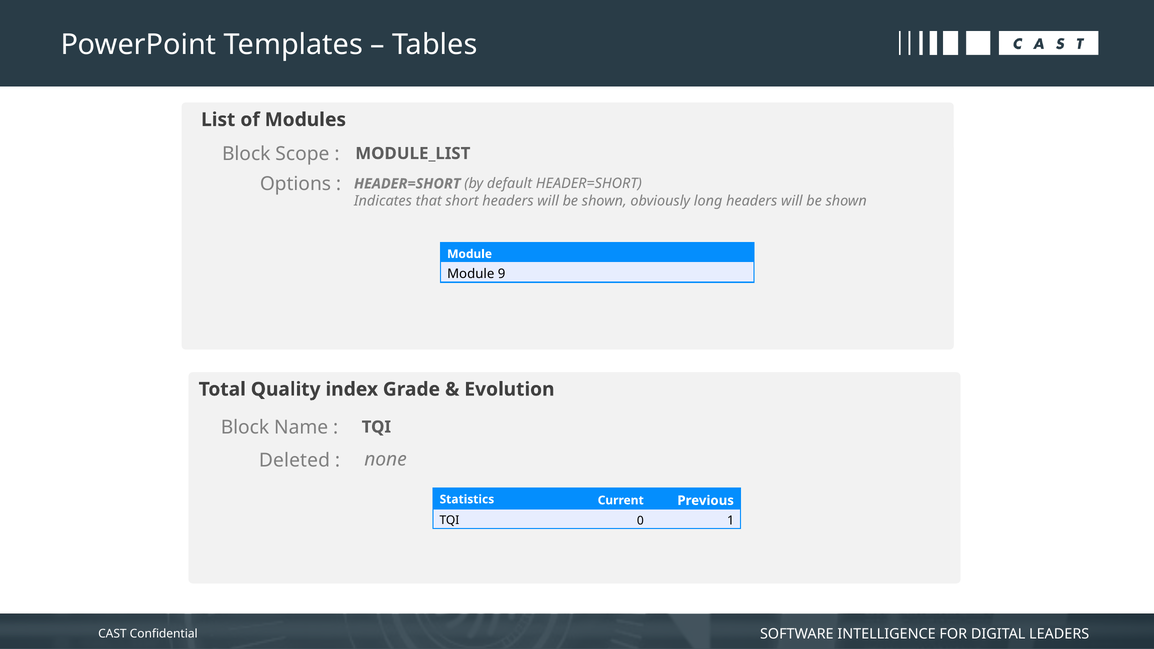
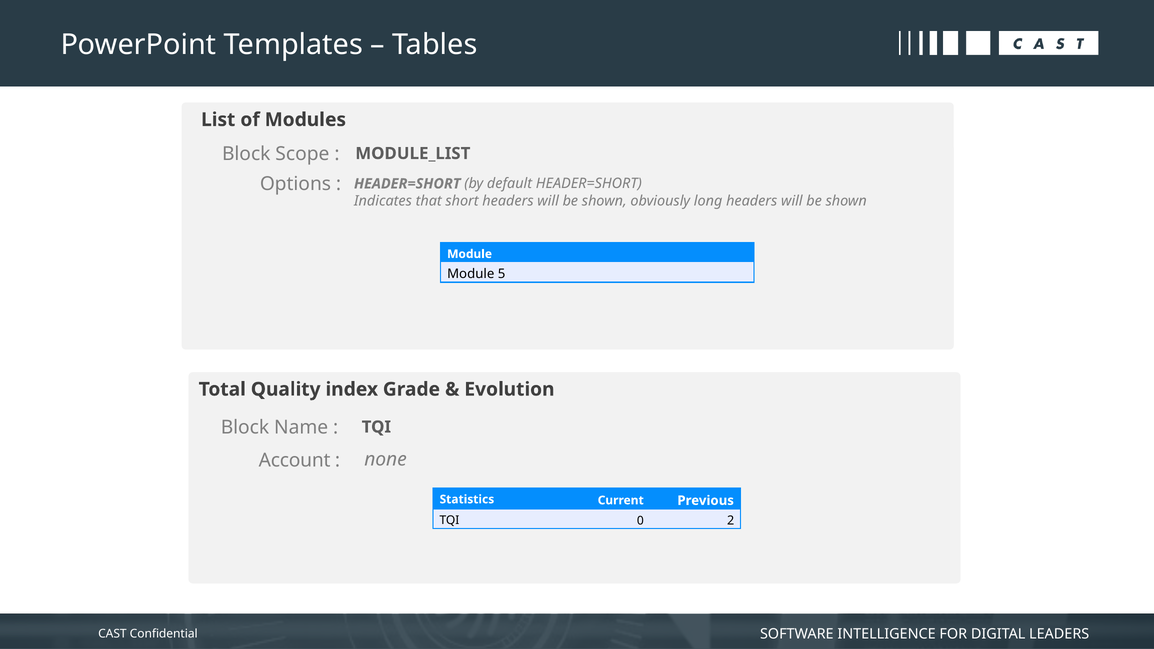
9: 9 -> 5 (502, 274)
Deleted: Deleted -> Account (295, 461)
1: 1 -> 2 (731, 521)
